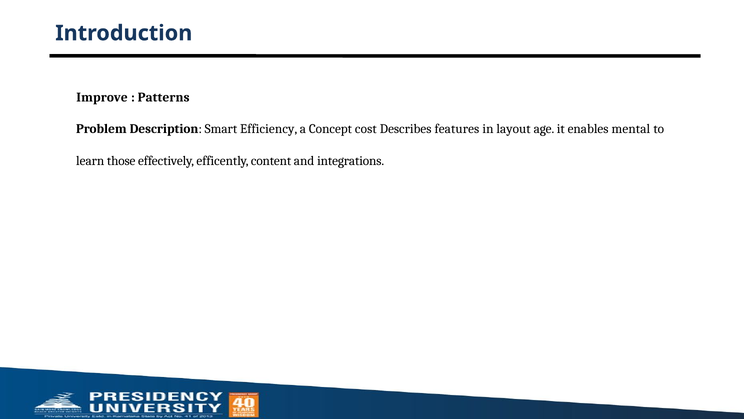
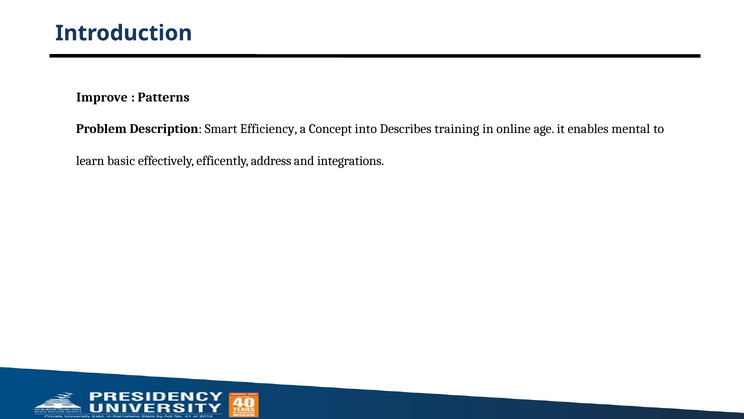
cost: cost -> into (366, 129)
features: features -> training (457, 129)
layout: layout -> online (514, 129)
those: those -> basic (121, 161)
content: content -> address (271, 161)
